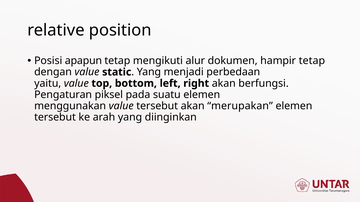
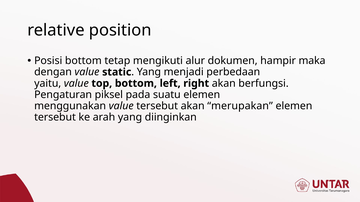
Posisi apapun: apapun -> bottom (83, 61)
hampir tetap: tetap -> maka (312, 61)
